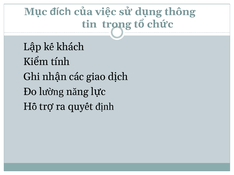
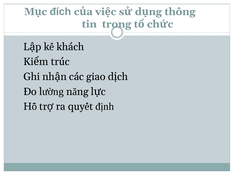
tính: tính -> trúc (60, 62)
